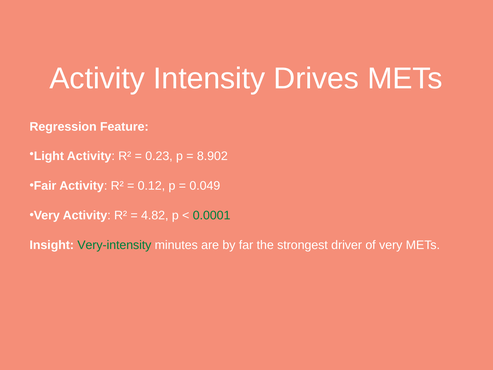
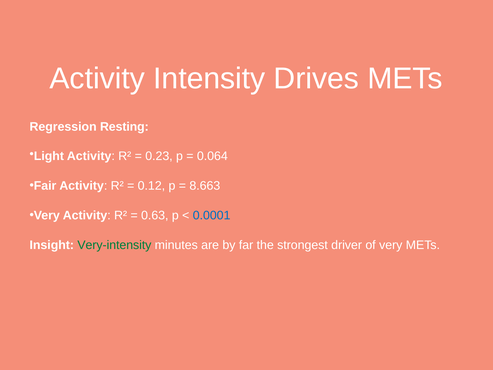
Feature: Feature -> Resting (124, 127)
8.902: 8.902 -> 0.064 (212, 156)
0.049: 0.049 -> 8.663 (205, 186)
4.82: 4.82 -> 0.63 (155, 215)
0.0001 colour: green -> blue (212, 215)
